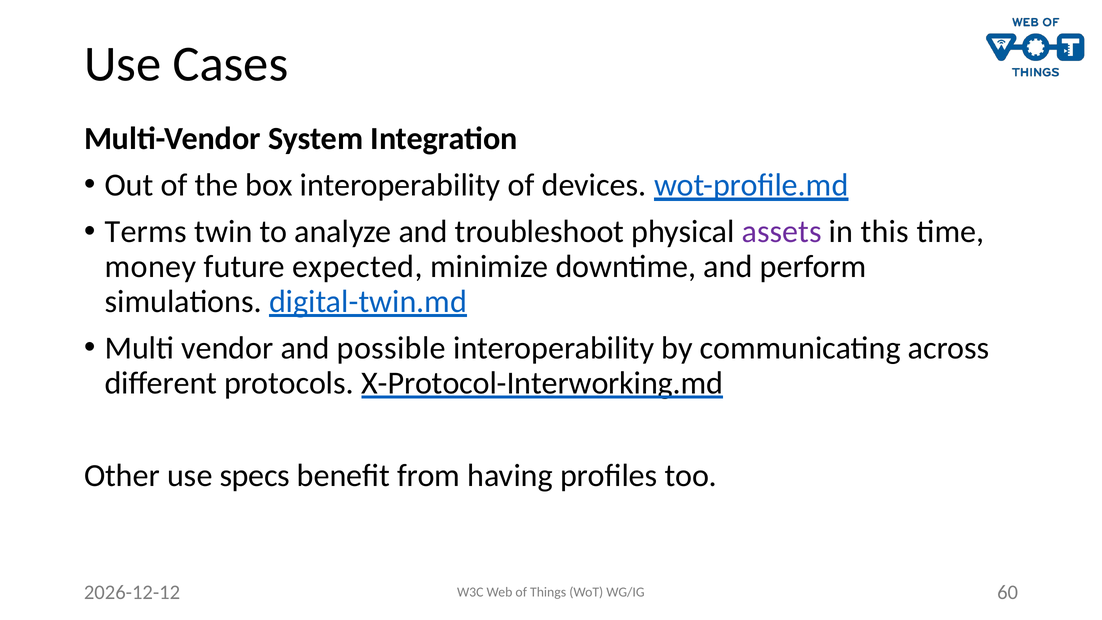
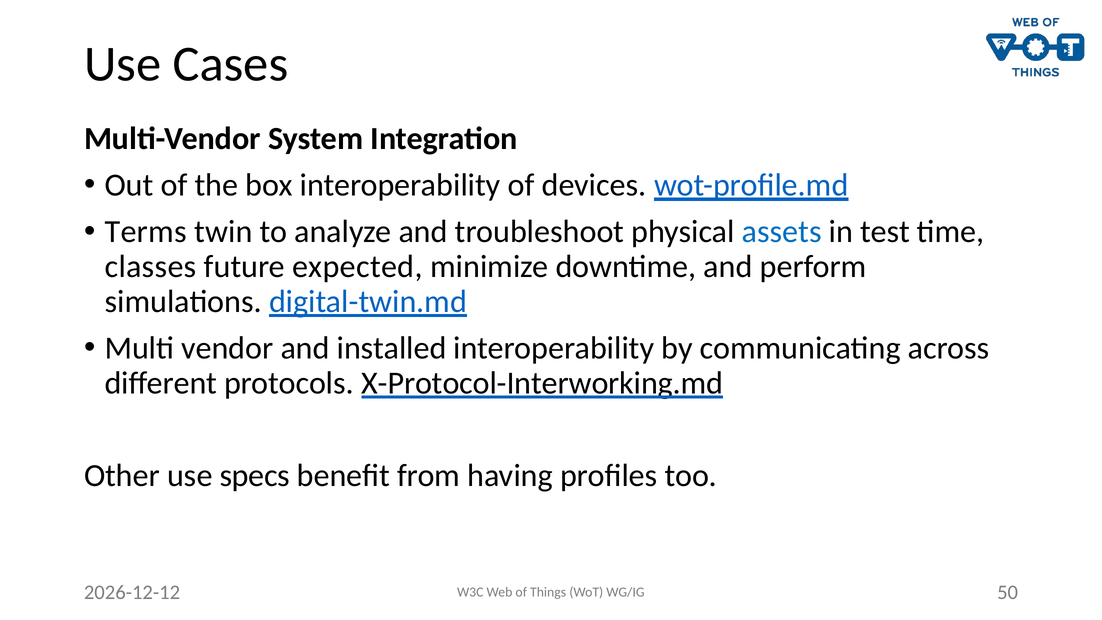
assets colour: purple -> blue (782, 232)
this: this -> test (885, 232)
money: money -> classes (151, 266)
possible: possible -> installed (392, 348)
60: 60 -> 50 (1008, 592)
